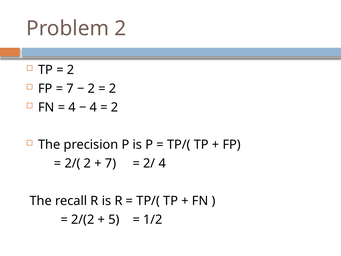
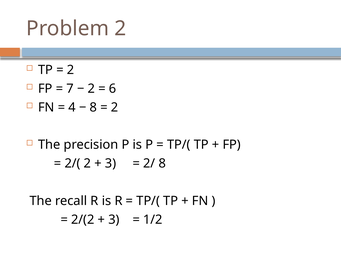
2: 2 -> 6 (113, 89)
4: 4 -> 8 (93, 107)
7: 7 -> 3 (111, 163)
2/ 4: 4 -> 8 (162, 163)
5: 5 -> 3 (114, 219)
